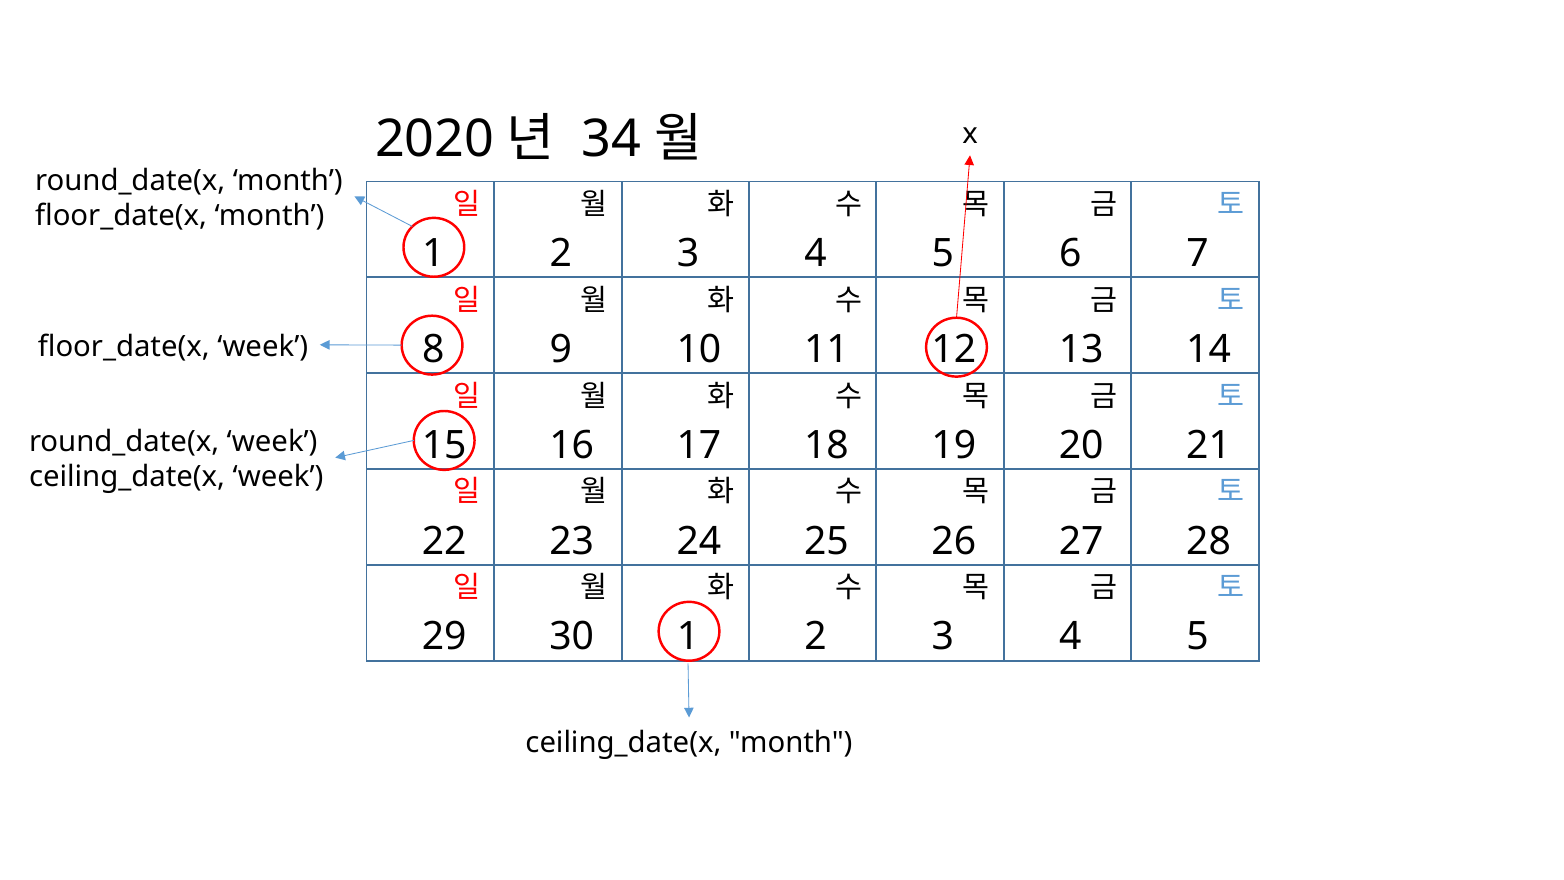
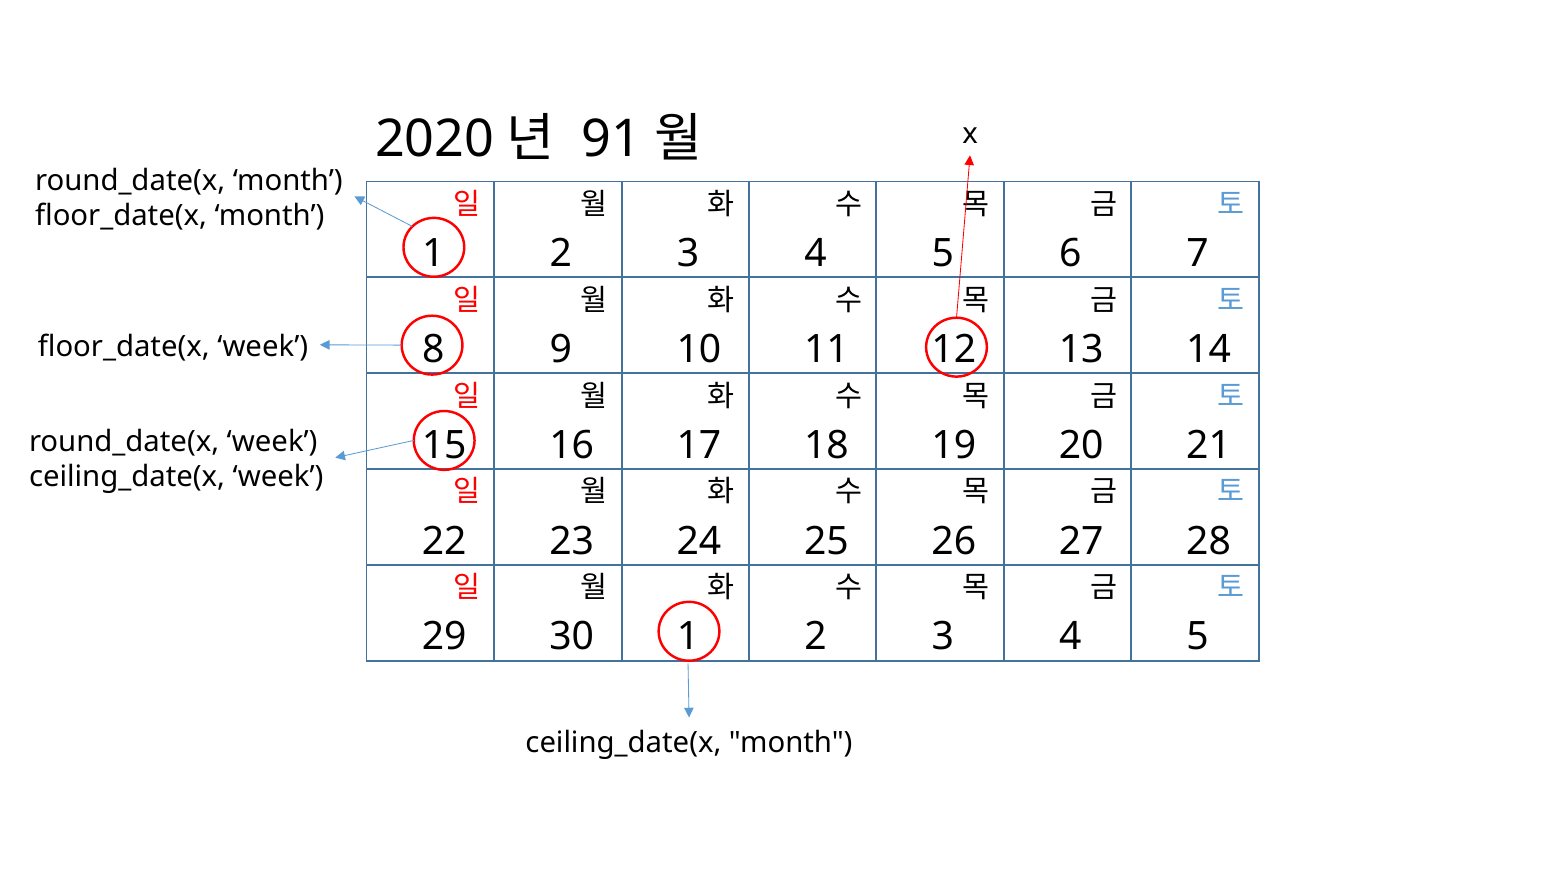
34: 34 -> 91 (612, 139)
